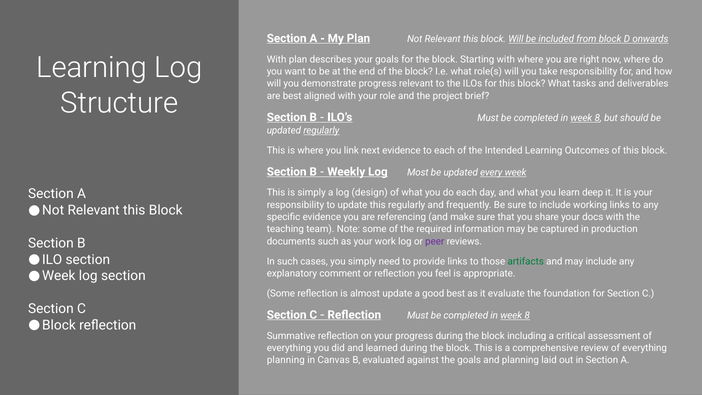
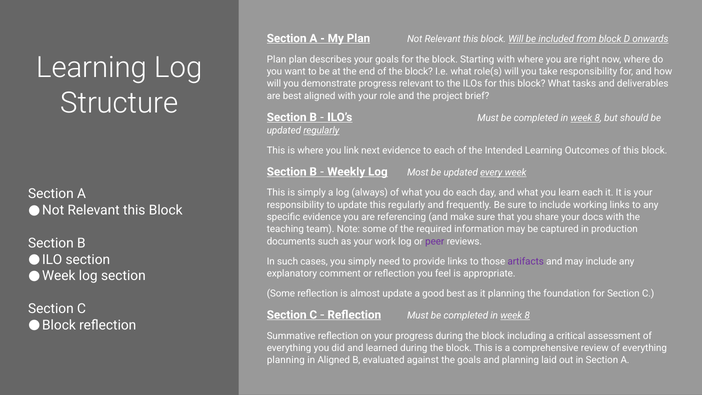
With: With -> Plan (277, 59)
design: design -> always (370, 193)
learn deep: deep -> each (593, 193)
artifacts colour: green -> purple (526, 261)
it evaluate: evaluate -> planning (506, 293)
in Canvas: Canvas -> Aligned (334, 360)
